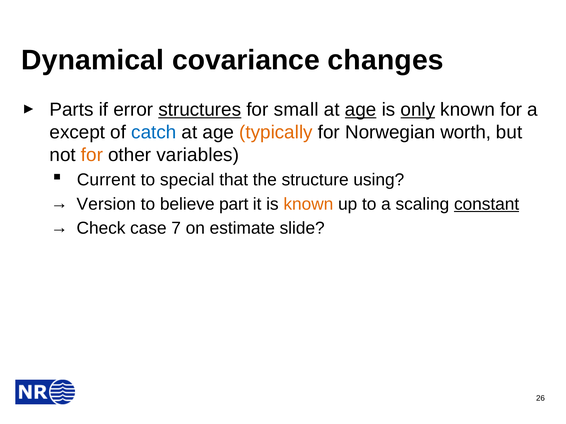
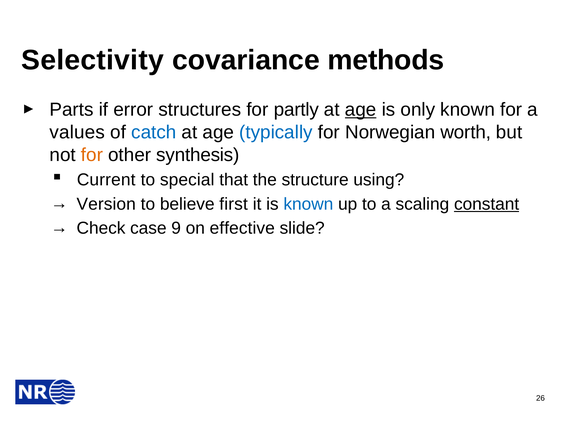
Dynamical: Dynamical -> Selectivity (93, 60)
changes: changes -> methods (386, 60)
structures underline: present -> none (200, 110)
small: small -> partly (296, 110)
only underline: present -> none (418, 110)
except: except -> values (77, 132)
typically colour: orange -> blue (276, 132)
variables: variables -> synthesis (198, 155)
part: part -> first (234, 204)
known colour: orange -> blue (308, 204)
7: 7 -> 9 (176, 229)
estimate: estimate -> effective (242, 229)
